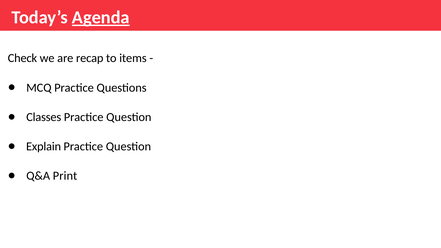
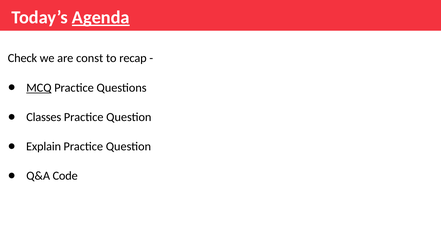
recap: recap -> const (90, 58)
items: items -> recap (133, 58)
MCQ underline: none -> present (39, 88)
Print: Print -> Code (65, 176)
